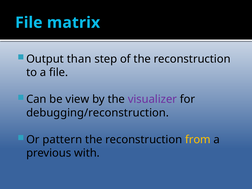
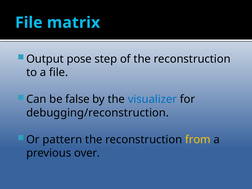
than: than -> pose (79, 59)
view: view -> false (78, 99)
visualizer colour: purple -> blue (152, 99)
with: with -> over (87, 153)
